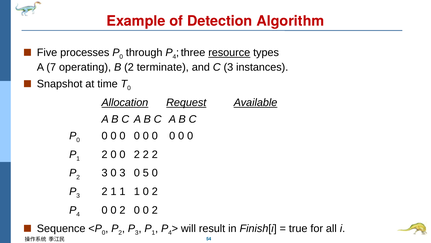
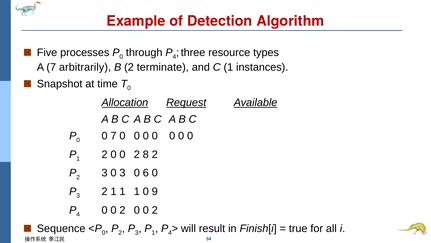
resource underline: present -> none (229, 52)
operating: operating -> arbitrarily (85, 67)
C 3: 3 -> 1 (228, 67)
0: 0 -> 7 (113, 136)
0 2 2: 2 -> 8 (146, 154)
5: 5 -> 6 (146, 173)
1 0 2: 2 -> 9 (155, 191)
